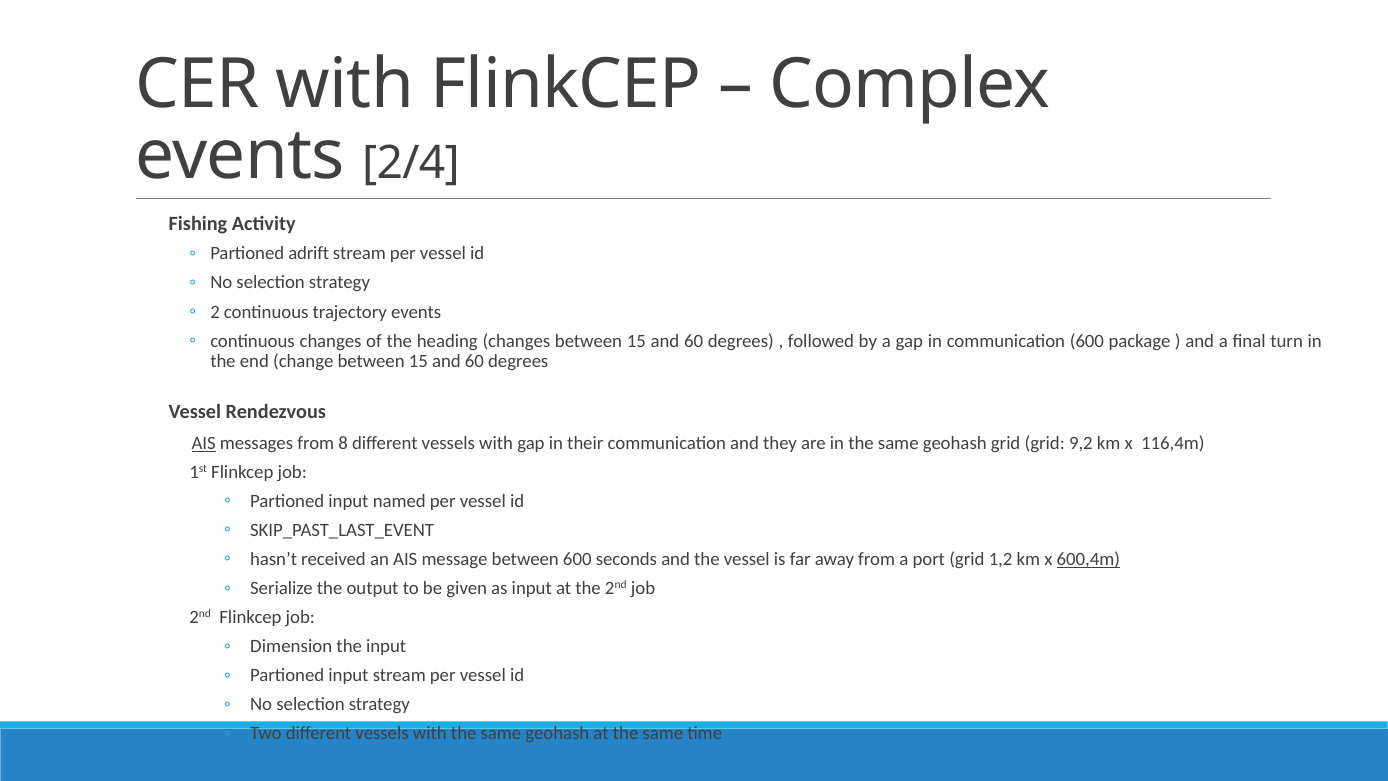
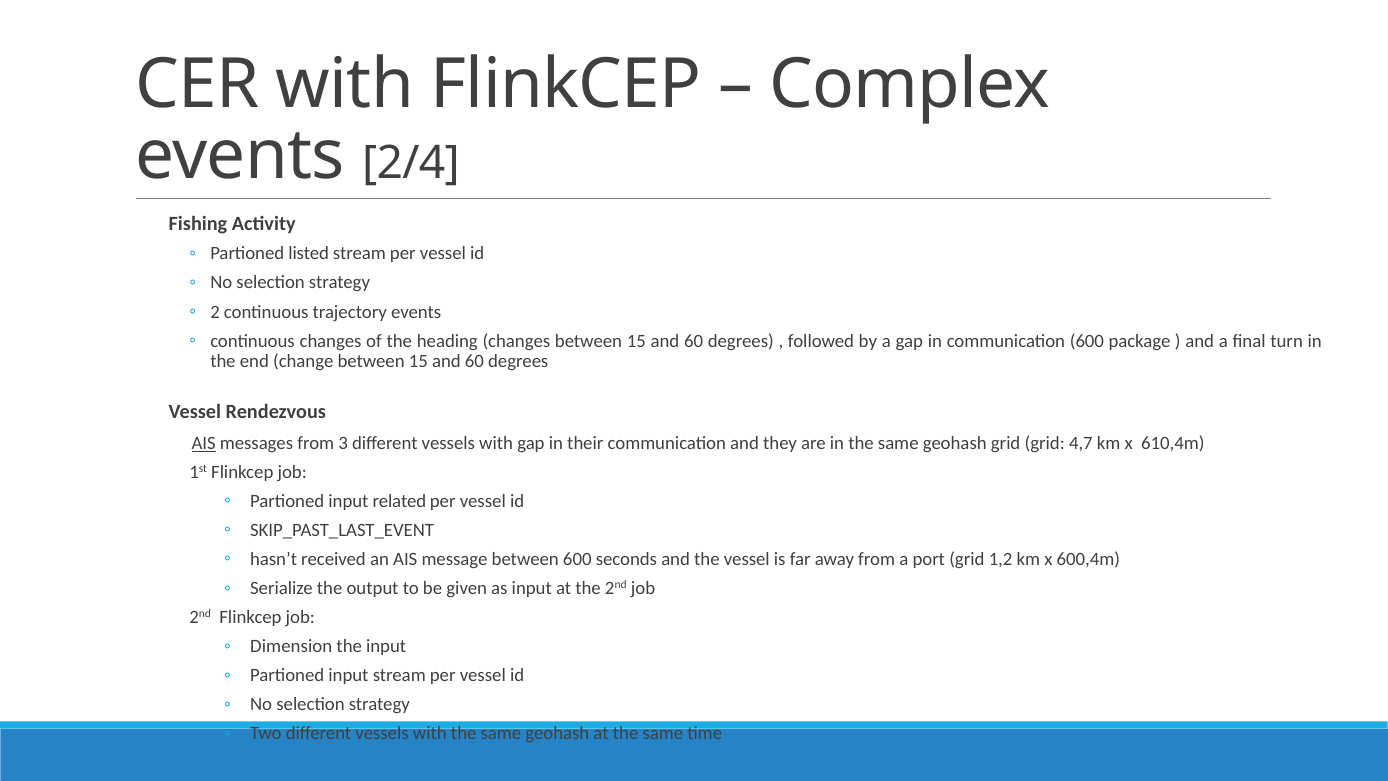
adrift: adrift -> listed (309, 254)
8: 8 -> 3 (343, 443)
9,2: 9,2 -> 4,7 (1081, 443)
116,4m: 116,4m -> 610,4m (1173, 443)
named: named -> related (399, 501)
600,4m underline: present -> none (1088, 559)
